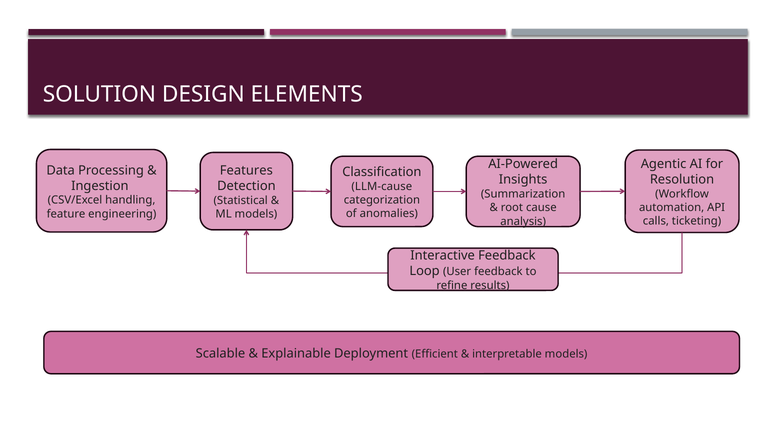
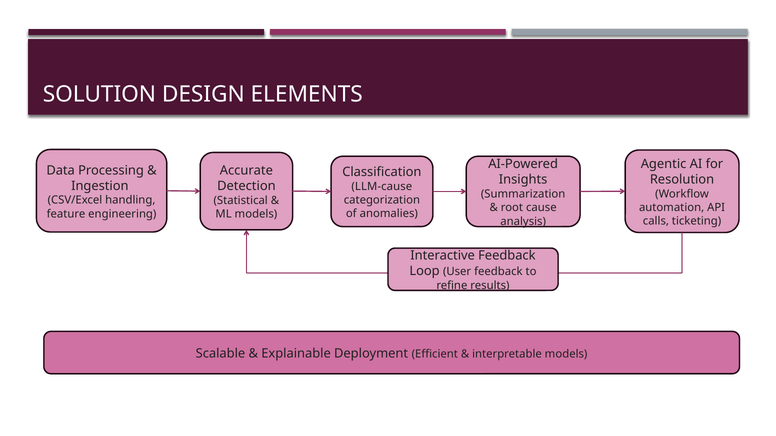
Features: Features -> Accurate (246, 171)
